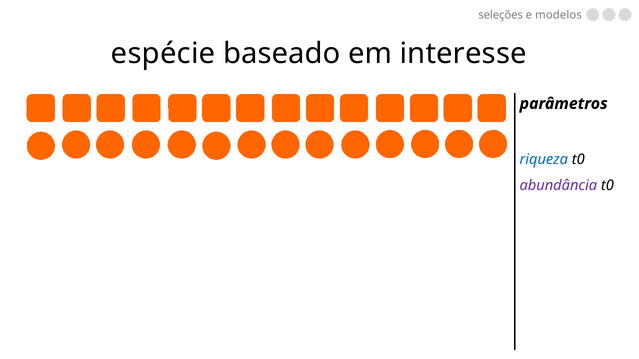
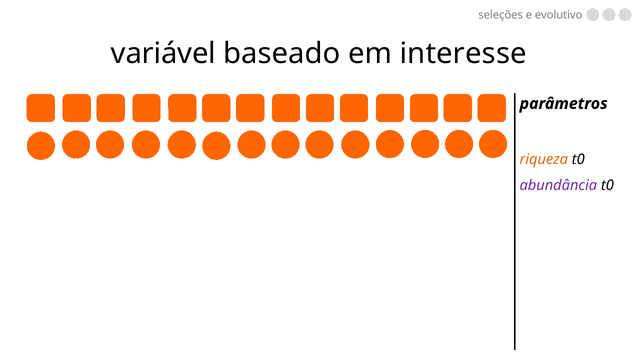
modelos: modelos -> evolutivo (559, 15)
espécie: espécie -> variável (163, 54)
riqueza colour: blue -> orange (544, 160)
